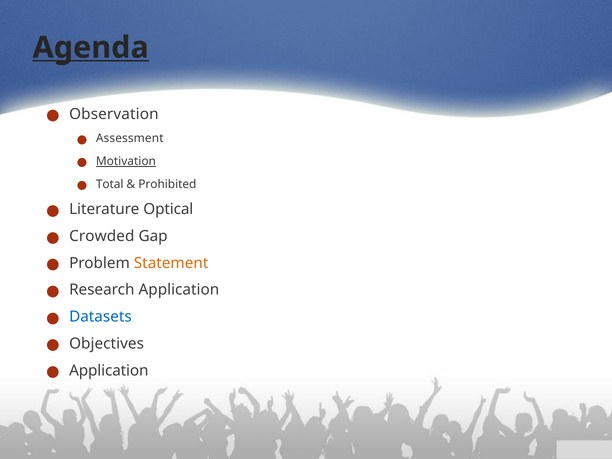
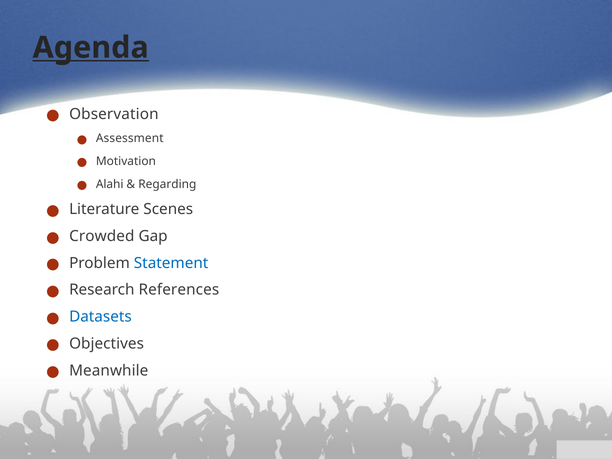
Motivation underline: present -> none (126, 161)
Total: Total -> Alahi (110, 184)
Prohibited: Prohibited -> Regarding (167, 184)
Optical: Optical -> Scenes (168, 209)
Statement colour: orange -> blue (171, 263)
Research Application: Application -> References (179, 290)
Application: Application -> Meanwhile (109, 370)
